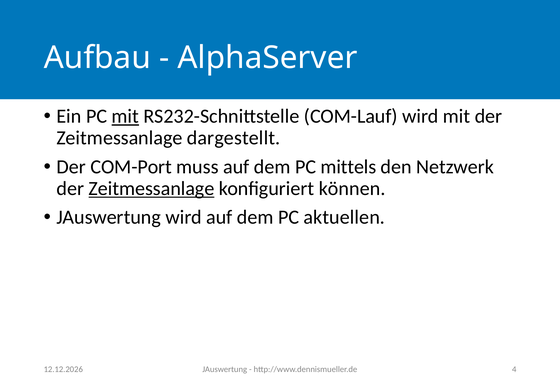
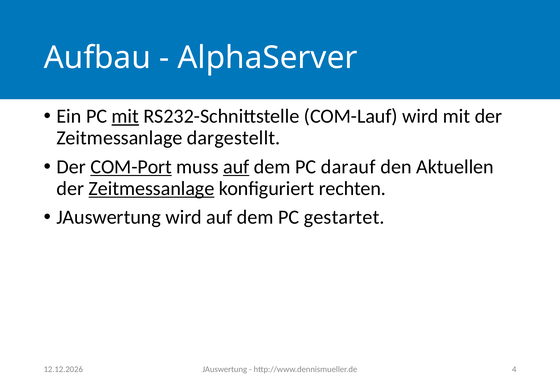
COM-Port underline: none -> present (131, 167)
auf underline: none -> present (236, 167)
mittels: mittels -> darauf (348, 167)
Netzwerk: Netzwerk -> Aktuellen (455, 167)
können: können -> rechten (352, 189)
aktuellen: aktuellen -> gestartet (344, 218)
